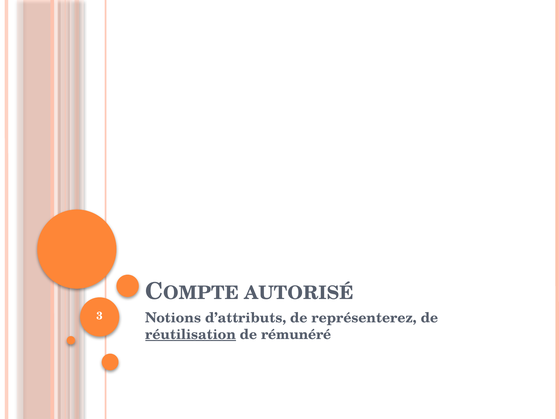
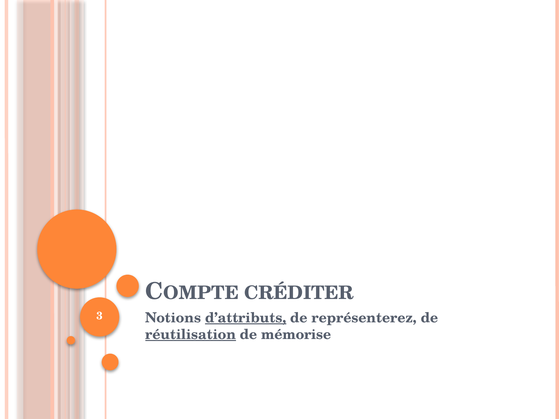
AUTORISÉ: AUTORISÉ -> CRÉDITER (299, 293)
d’attributs underline: none -> present (246, 318)
rémunéré: rémunéré -> mémorise (296, 335)
